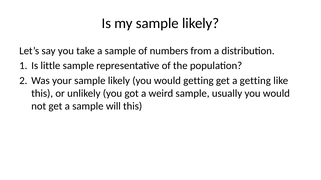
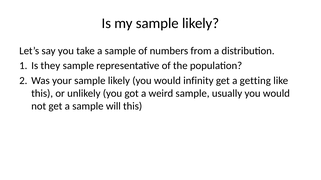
little: little -> they (50, 66)
would getting: getting -> infinity (198, 81)
